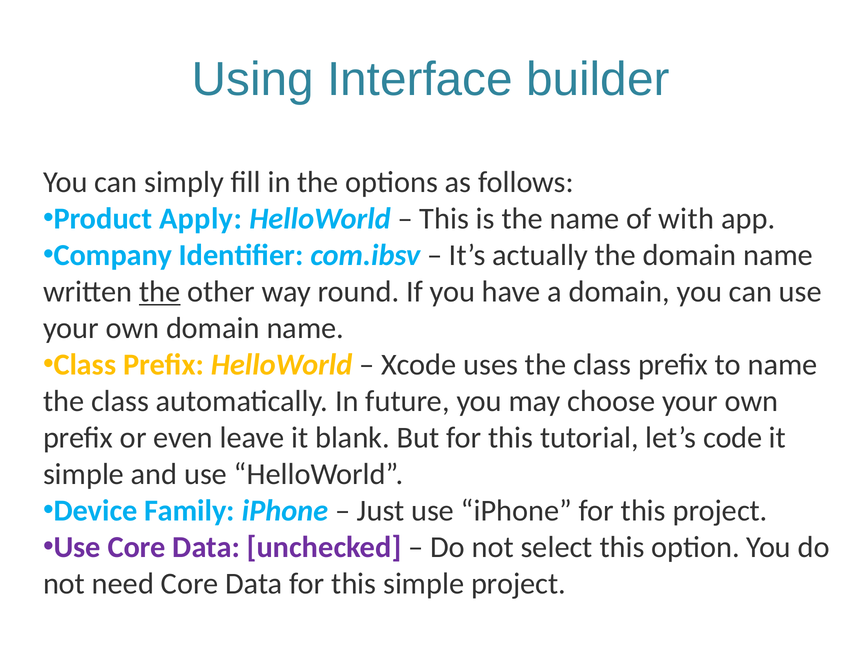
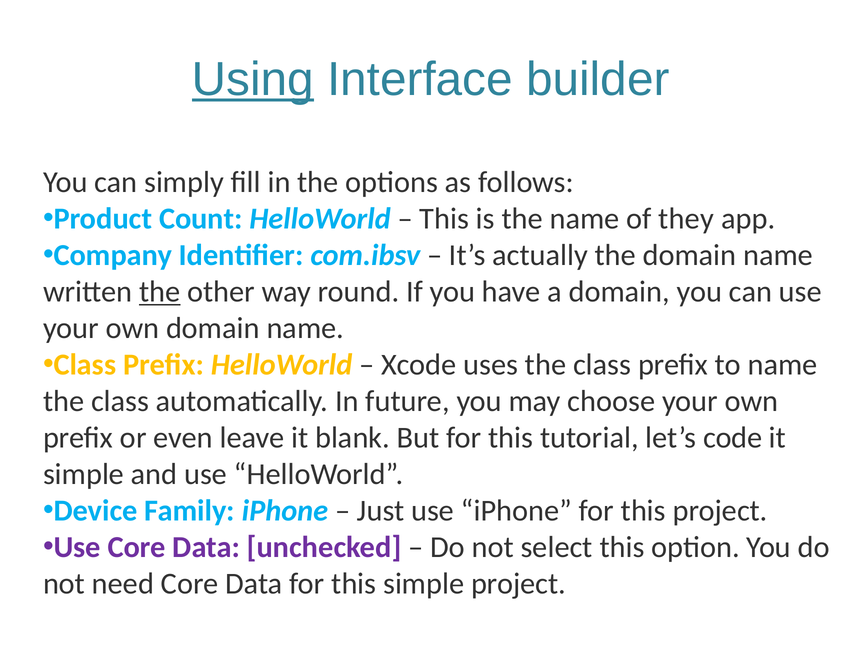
Using underline: none -> present (253, 79)
Apply: Apply -> Count (201, 219)
with: with -> they (686, 219)
